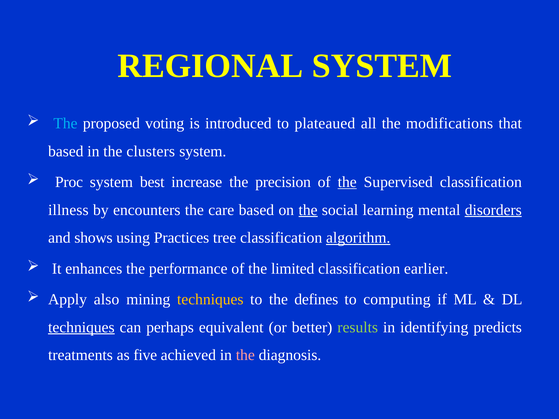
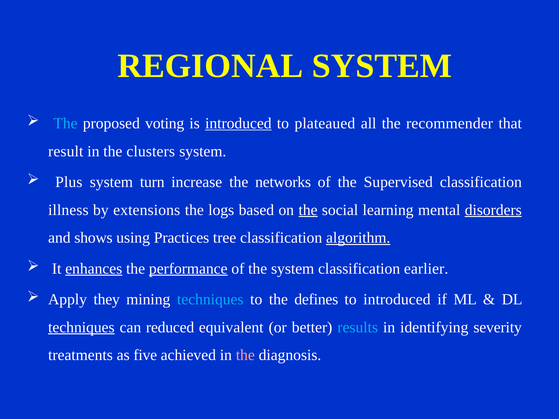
introduced underline: none -> present (238, 123)
modifications: modifications -> recommender (450, 123)
based: based -> result (66, 151)
Proc: Proc -> Plus (69, 182)
best: best -> turn (152, 182)
precision: precision -> networks (283, 182)
the underline: present -> none (347, 182)
encounters: encounters -> extensions (147, 210)
care: care -> logs (221, 210)
enhances underline: none -> present (94, 269)
performance underline: none -> present (188, 269)
the limited: limited -> system (293, 269)
also: also -> they (107, 299)
techniques colour: yellow -> light blue (210, 299)
to computing: computing -> introduced (397, 299)
perhaps: perhaps -> reduced (170, 327)
results colour: light green -> light blue (358, 327)
predicts: predicts -> severity (498, 327)
